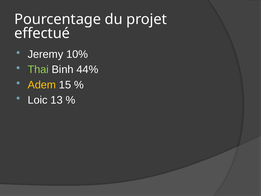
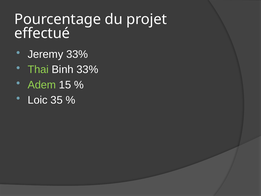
Jeremy 10%: 10% -> 33% (77, 54)
Binh 44%: 44% -> 33% (87, 69)
Adem colour: yellow -> light green (42, 85)
13: 13 -> 35 (57, 100)
